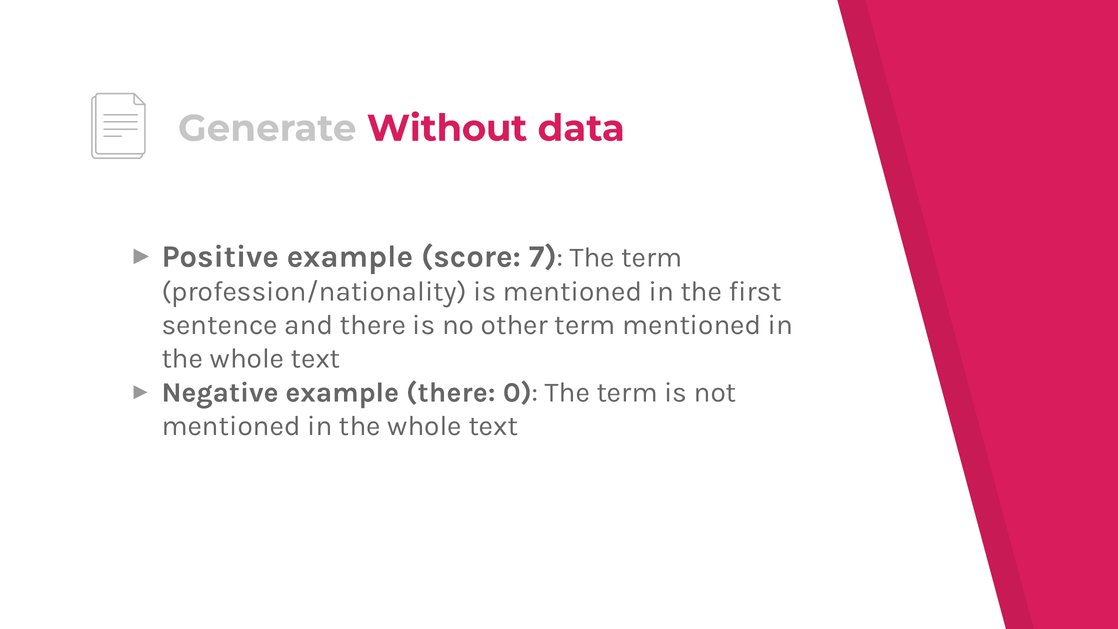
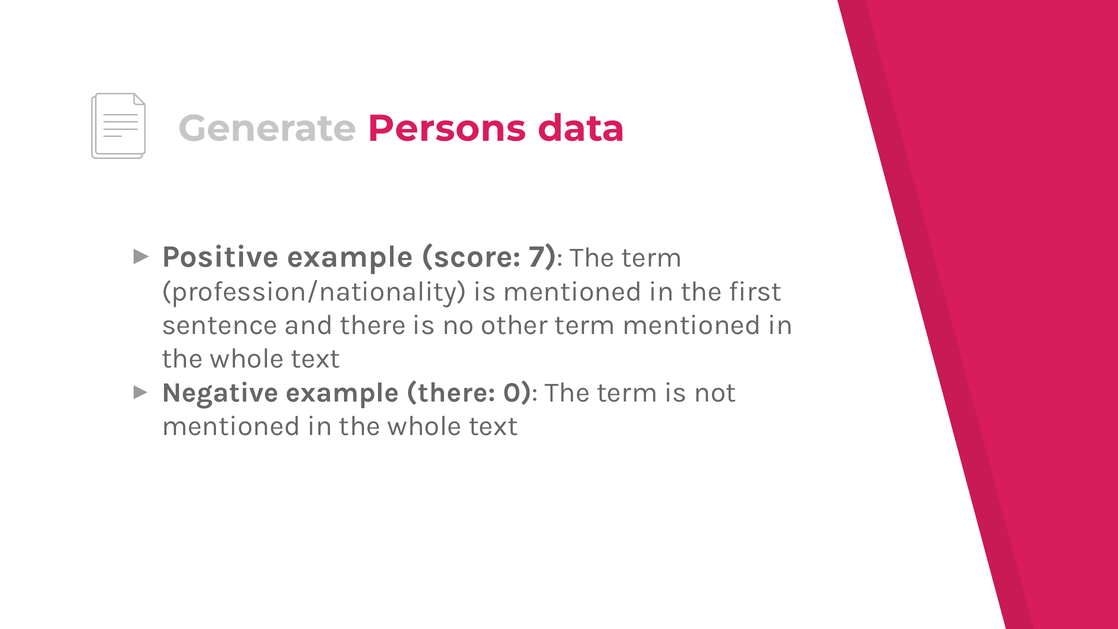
Without: Without -> Persons (447, 128)
